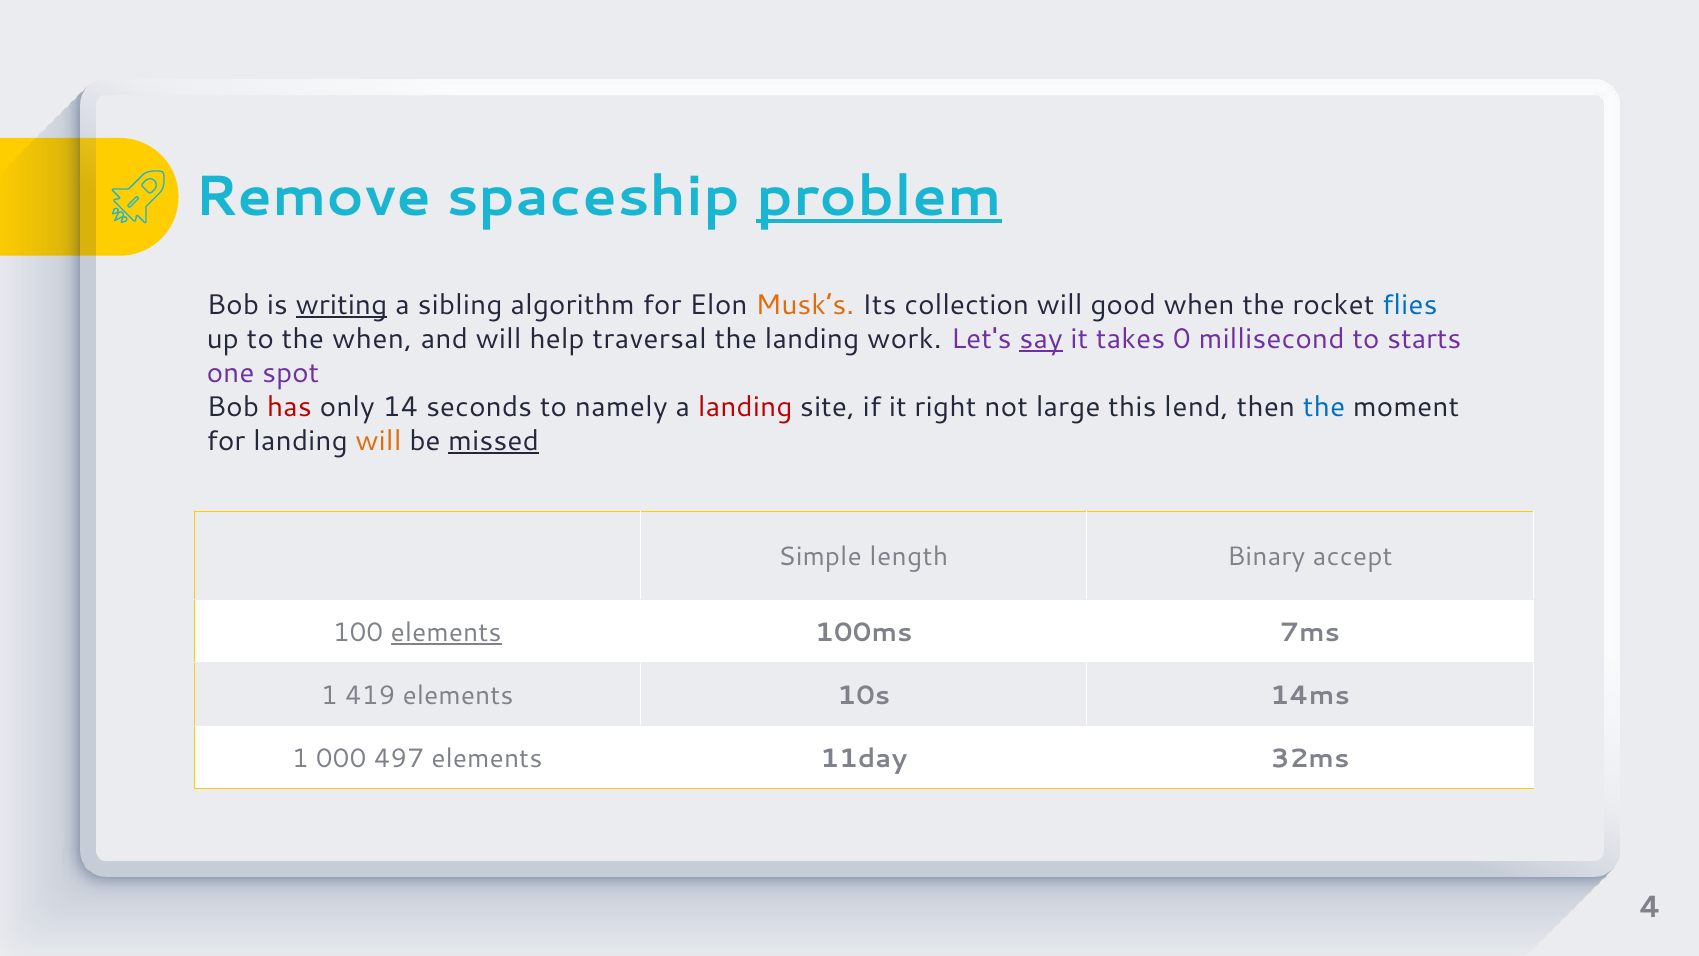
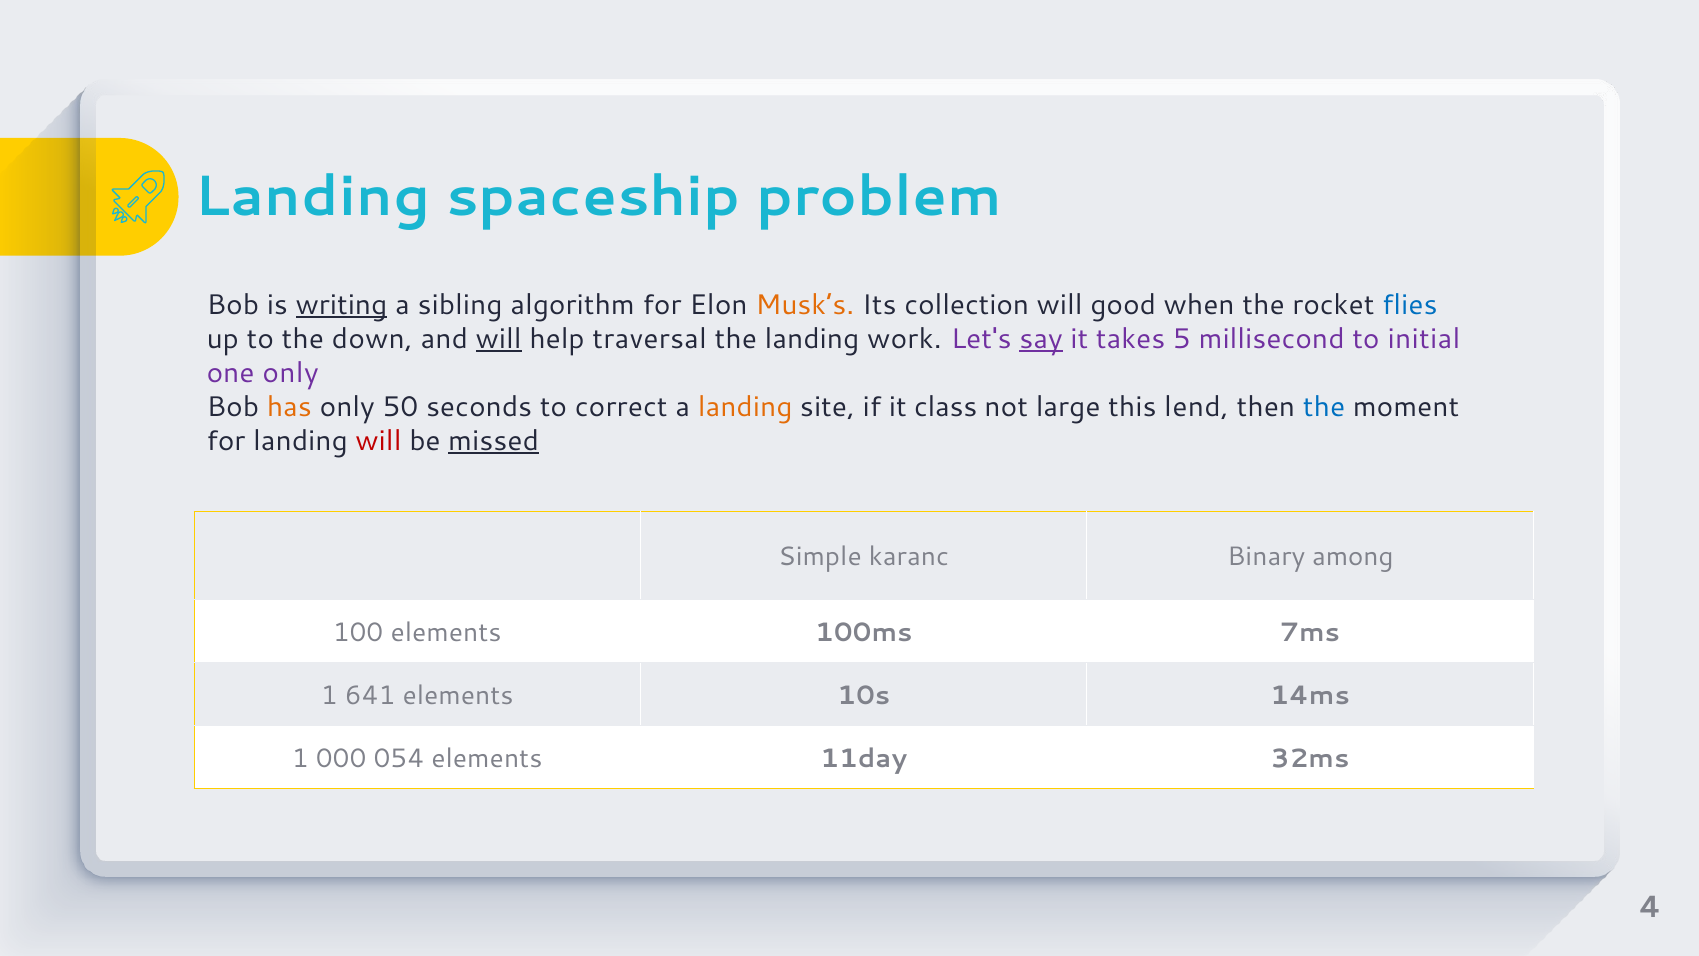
Remove: Remove -> Landing (312, 196)
problem underline: present -> none (879, 196)
the when: when -> down (372, 339)
will underline: none -> present (499, 339)
0: 0 -> 5 (1182, 339)
starts: starts -> initial (1424, 339)
one spot: spot -> only (291, 373)
has colour: red -> orange (289, 407)
14: 14 -> 50 (400, 407)
namely: namely -> correct (621, 407)
landing colour: red -> orange (745, 407)
right: right -> class (946, 407)
will colour: orange -> red (379, 441)
length: length -> karanc (909, 557)
accept: accept -> among (1353, 557)
elements underline: present -> none (446, 633)
419: 419 -> 641 (370, 696)
497: 497 -> 054 (399, 759)
